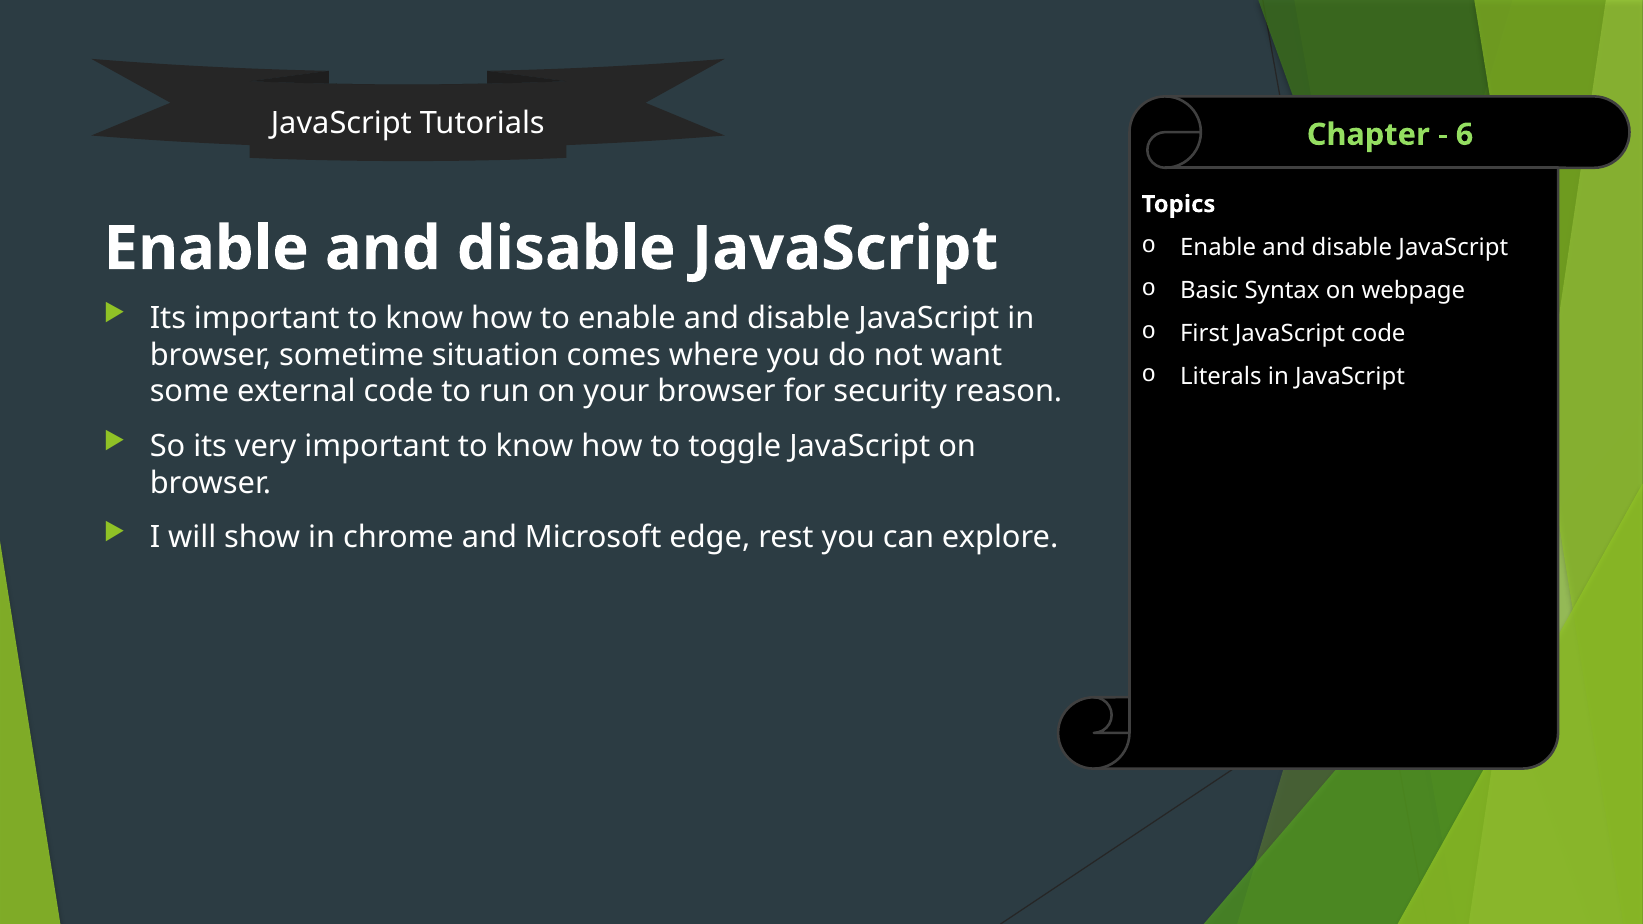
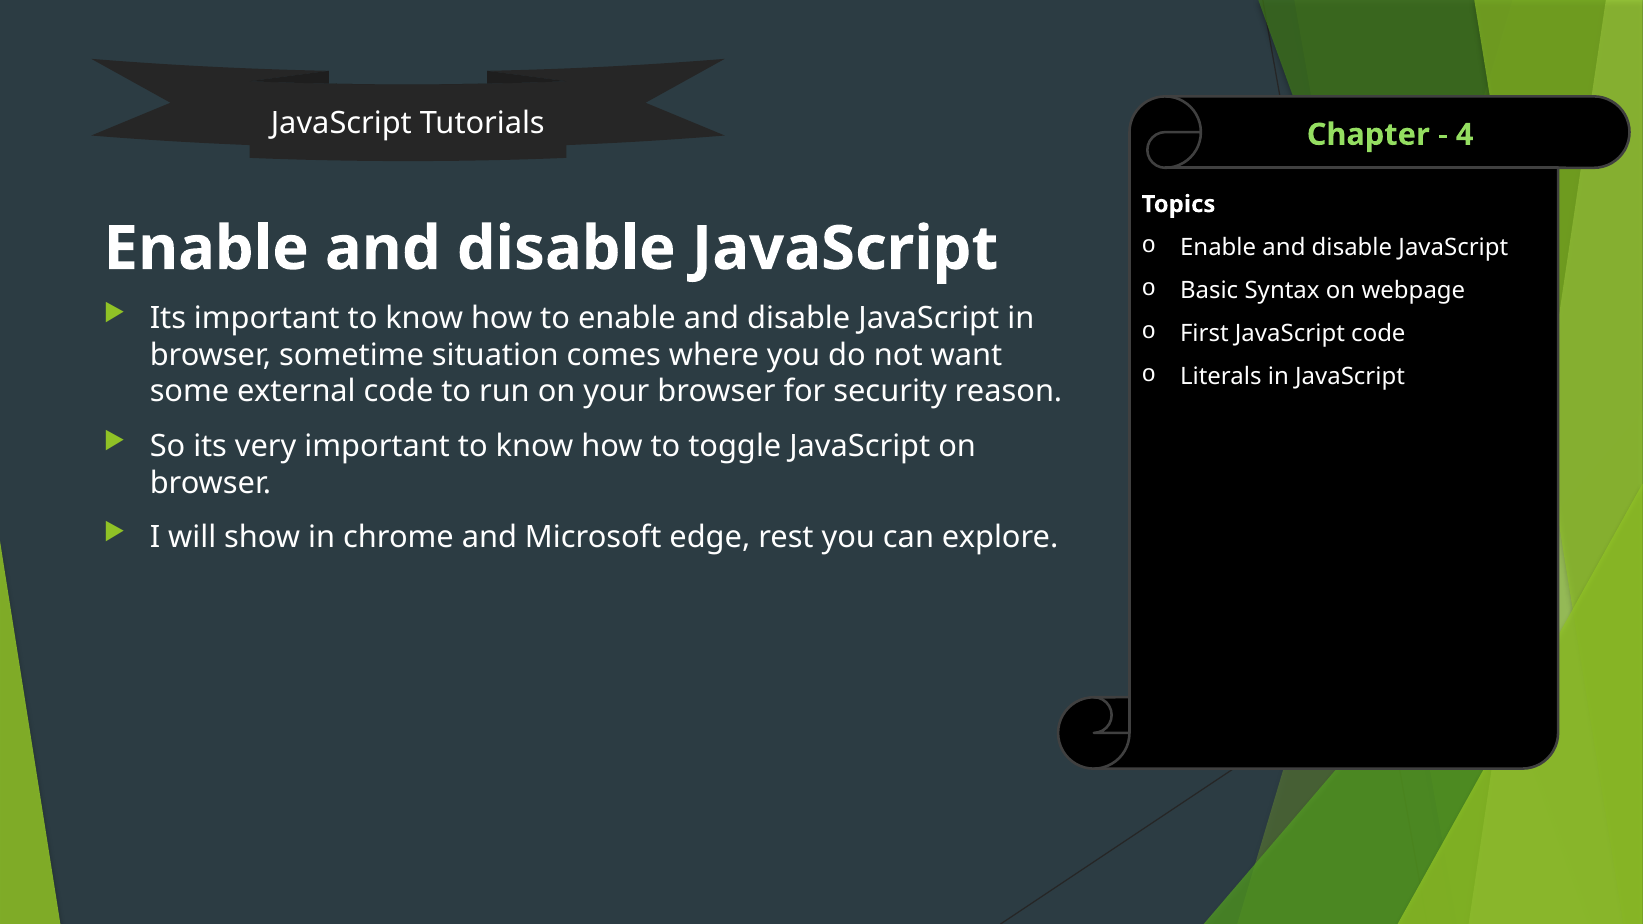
6: 6 -> 4 (1465, 135)
